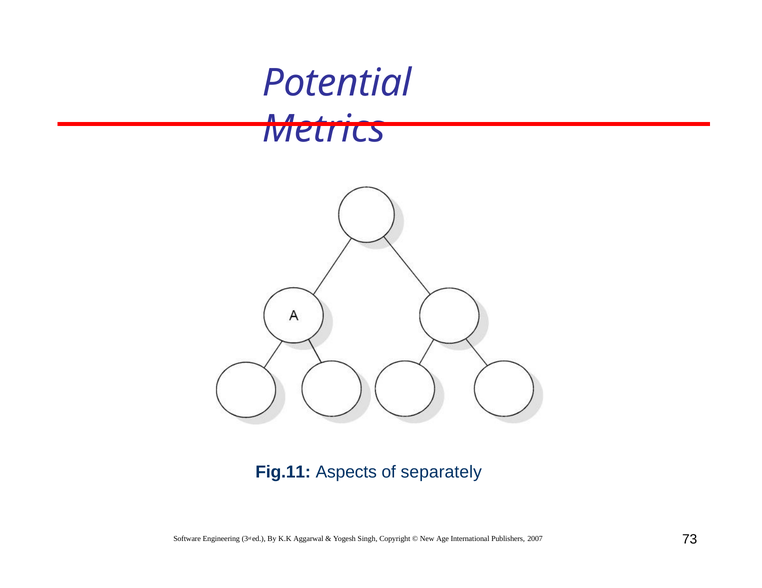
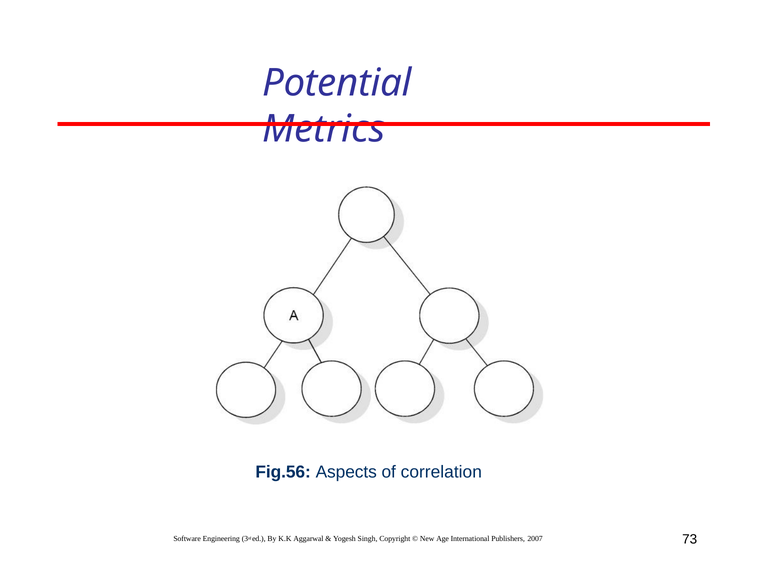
Fig.11: Fig.11 -> Fig.56 (283, 473)
separately: separately -> correlation (441, 473)
